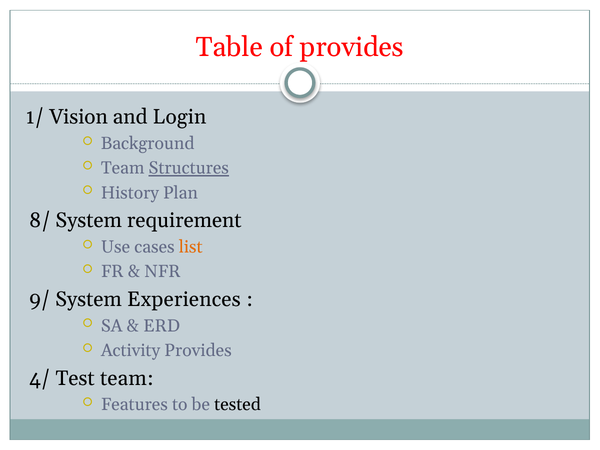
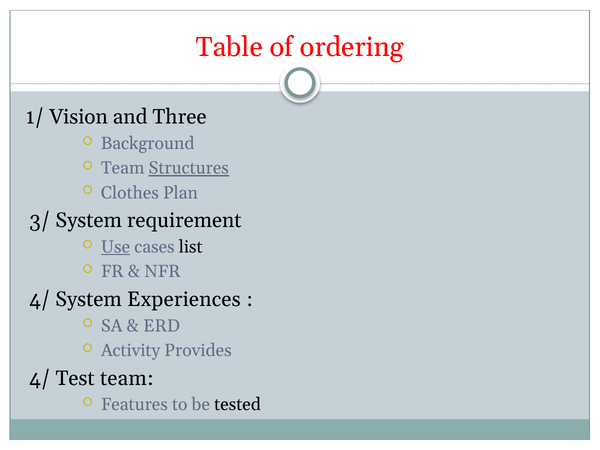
of provides: provides -> ordering (352, 47)
Login: Login -> Three (180, 117)
History: History -> Clothes (130, 193)
8/: 8/ -> 3/ (40, 221)
Use underline: none -> present (116, 247)
list colour: orange -> black (191, 247)
9/: 9/ -> 4/ (40, 299)
